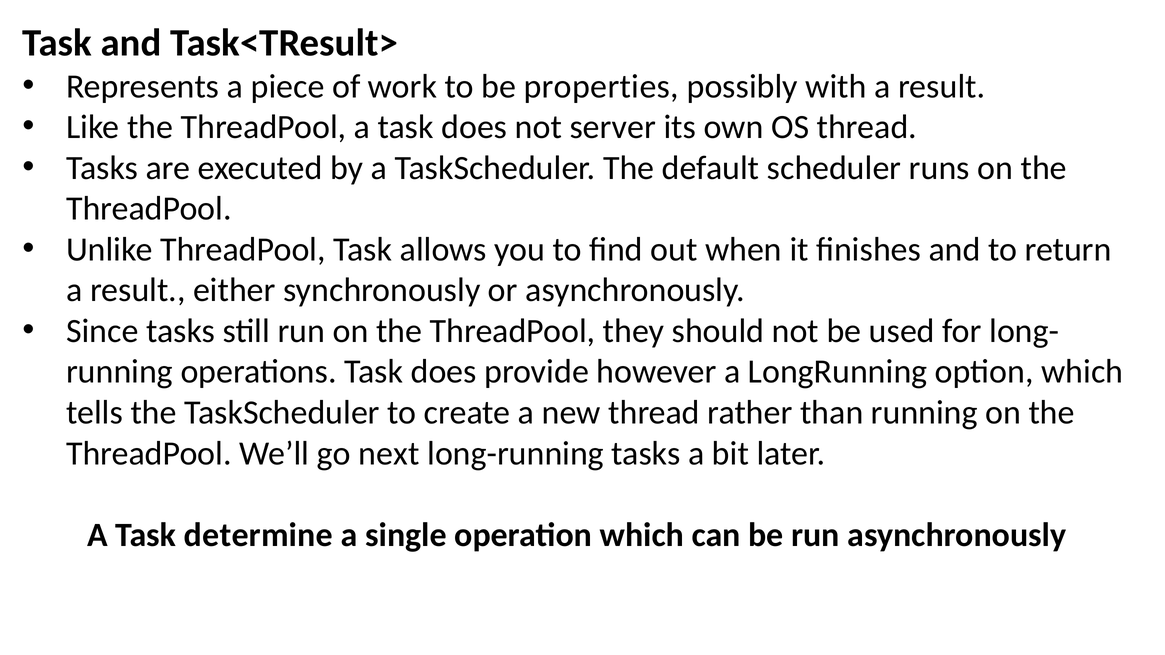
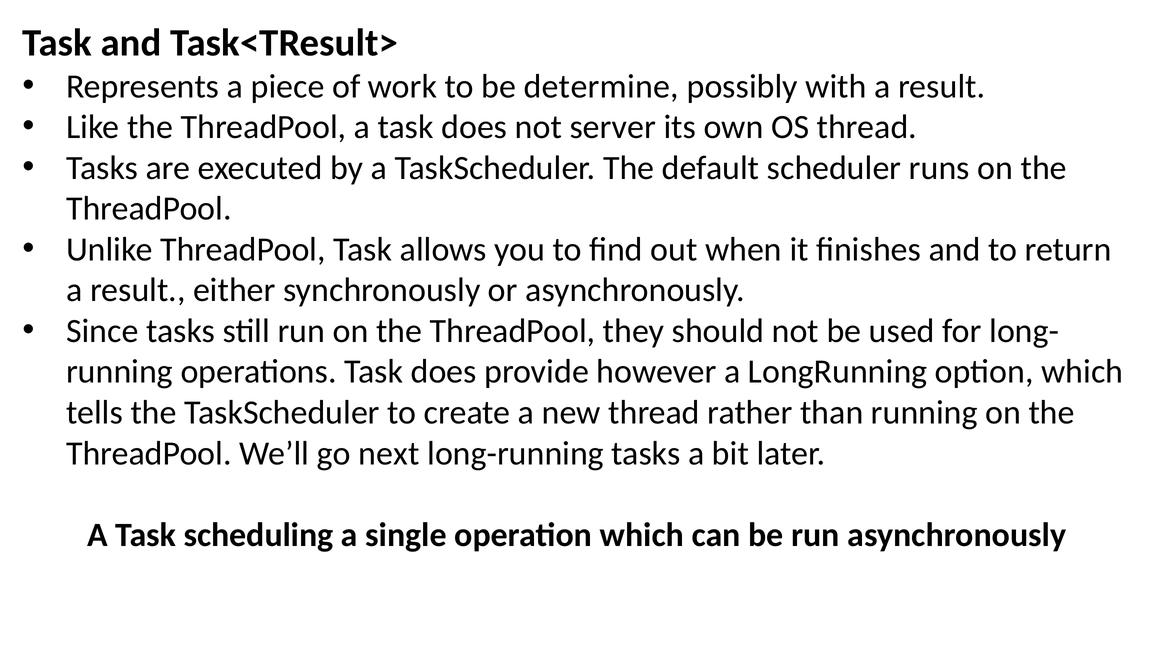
properties: properties -> determine (601, 86)
determine: determine -> scheduling (259, 535)
